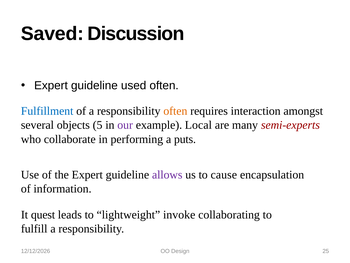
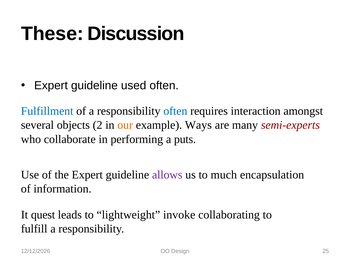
Saved: Saved -> These (52, 34)
often colour: orange -> blue (175, 111)
5: 5 -> 2 (98, 125)
our colour: purple -> orange (125, 125)
Local: Local -> Ways (198, 125)
cause: cause -> much (224, 174)
